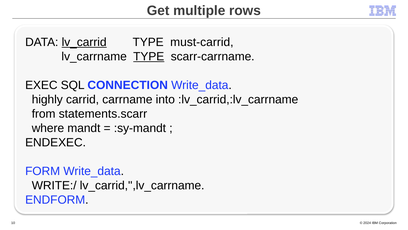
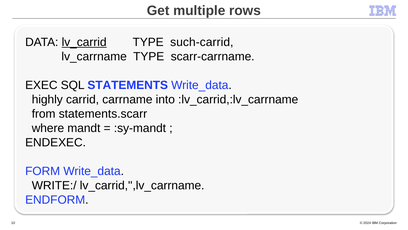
must-carrid: must-carrid -> such-carrid (202, 42)
TYPE underline: present -> none (149, 57)
CONNECTION: CONNECTION -> STATEMENTS (128, 85)
